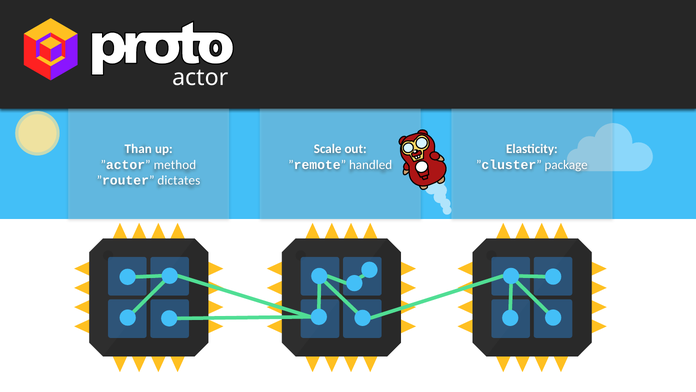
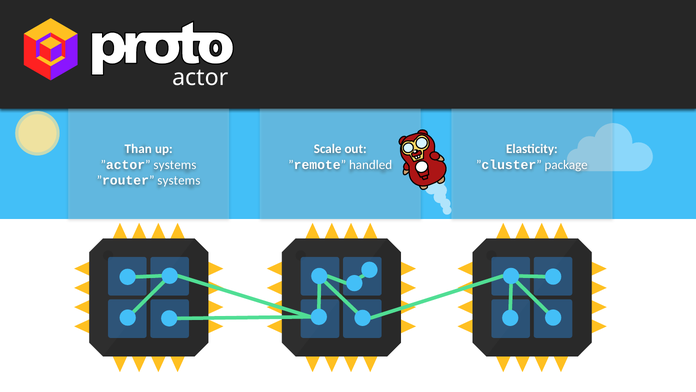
”actor method: method -> systems (175, 164)
”router dictates: dictates -> systems (179, 180)
